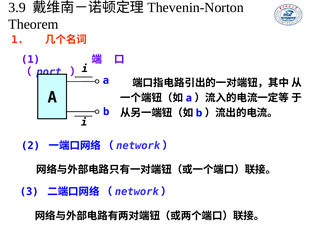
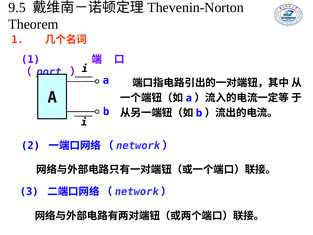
3.9: 3.9 -> 9.5 (17, 7)
